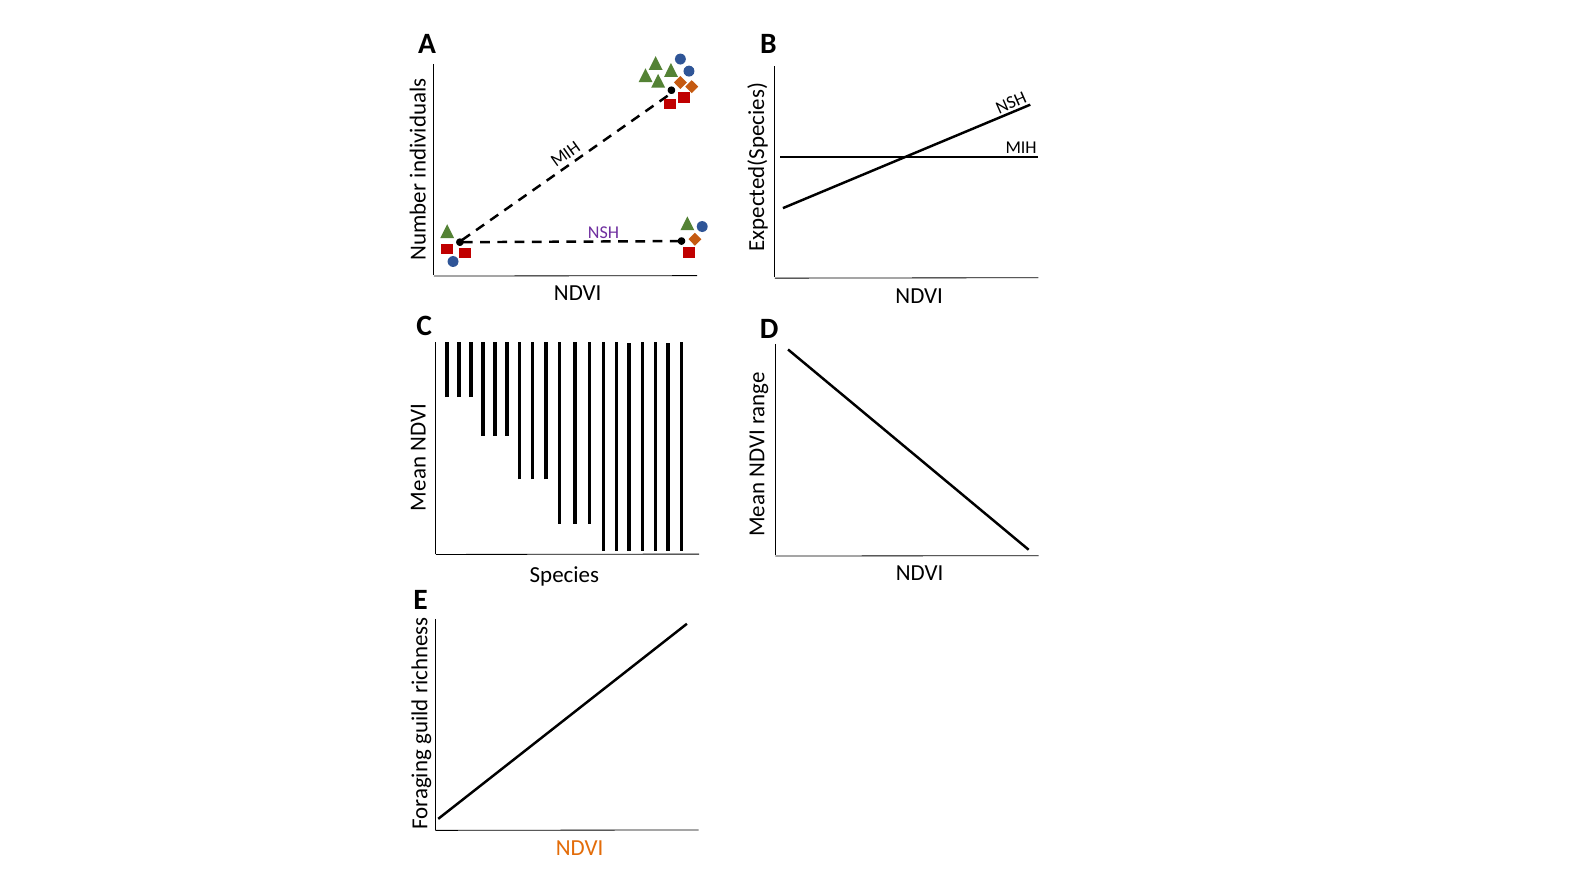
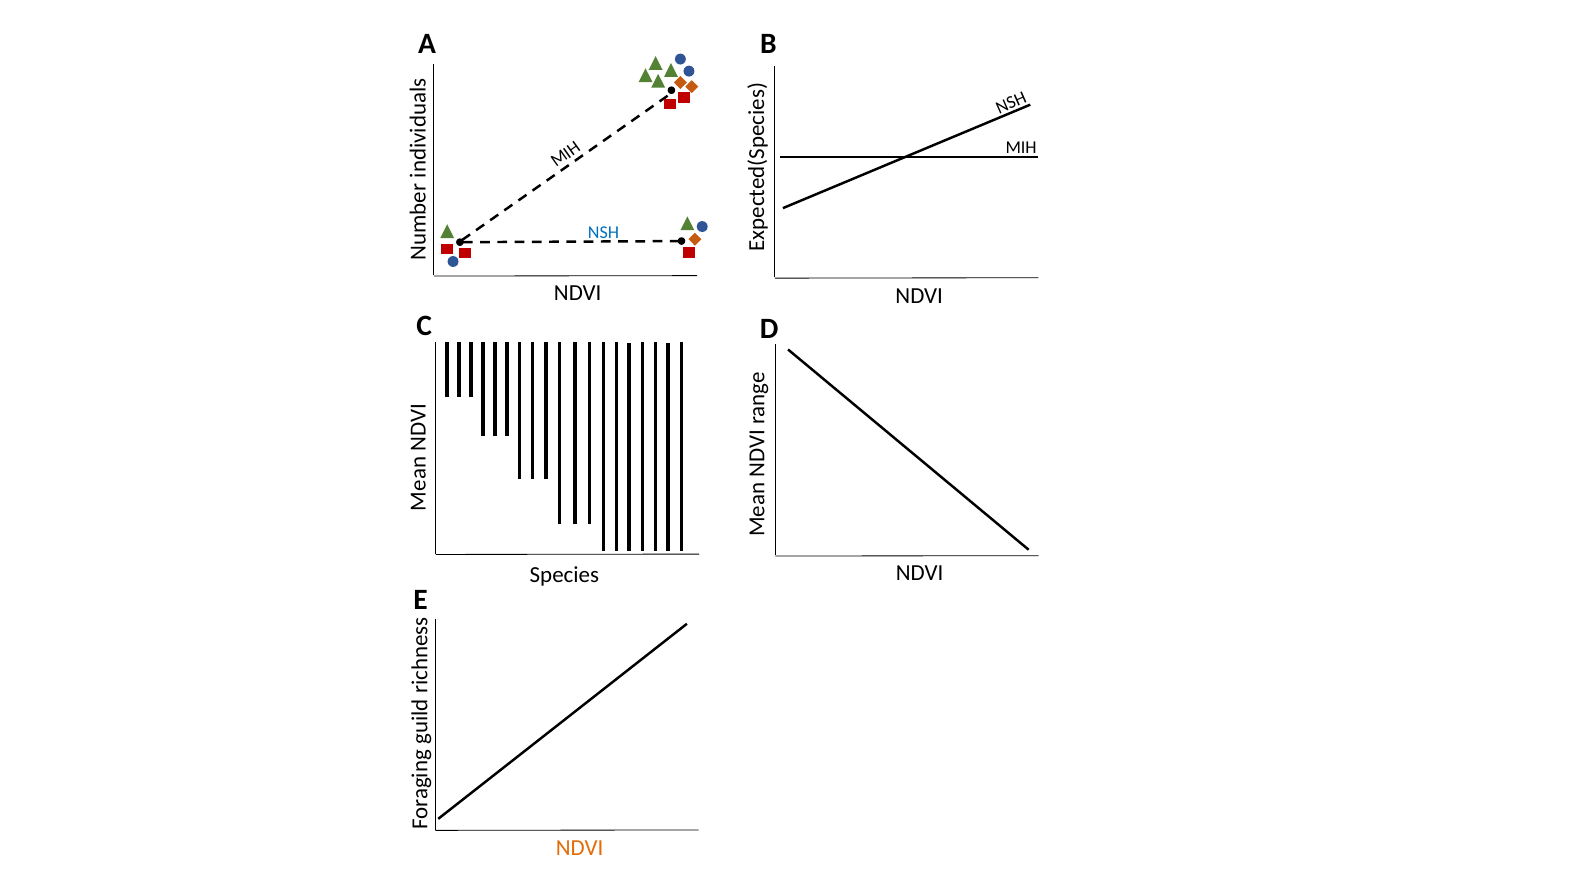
NSH colour: purple -> blue (604, 233)
